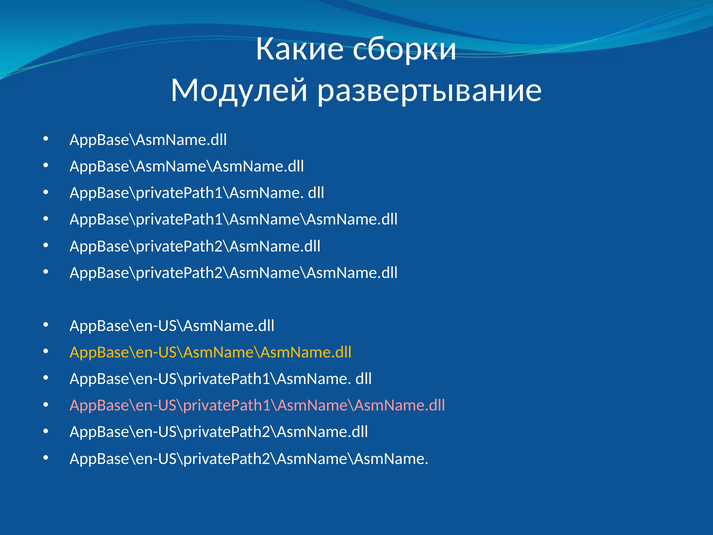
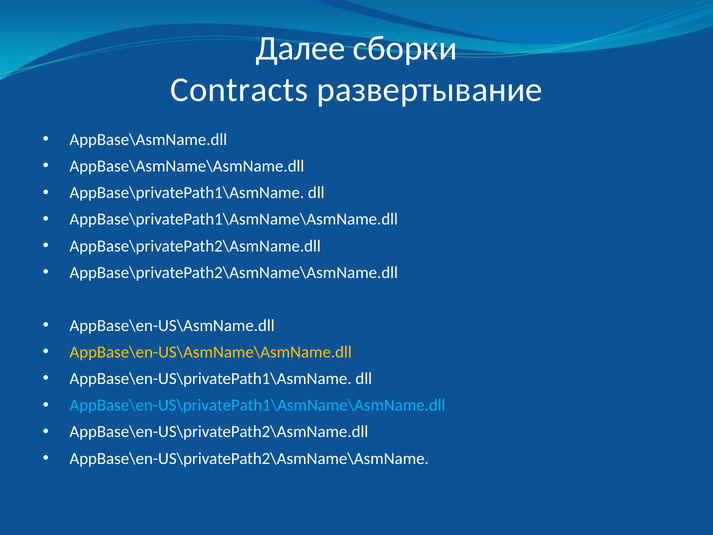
Какие: Какие -> Далее (300, 48)
Модулей: Модулей -> Contracts (239, 90)
AppBase\en-US\privatePath1\AsmName\AsmName.dll colour: pink -> light blue (257, 405)
